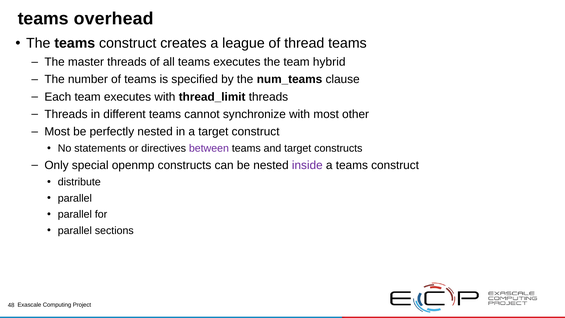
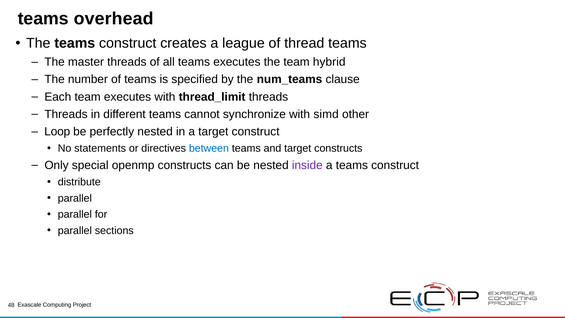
with most: most -> simd (326, 114)
Most: Most -> Loop (57, 132)
between colour: purple -> blue (209, 148)
